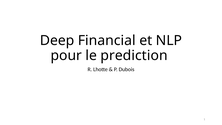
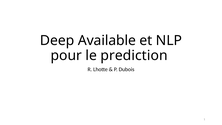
Financial: Financial -> Available (107, 41)
